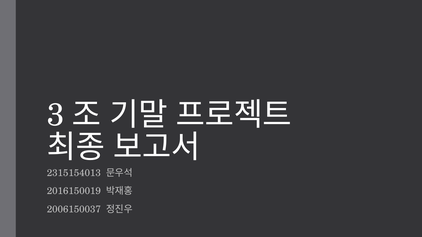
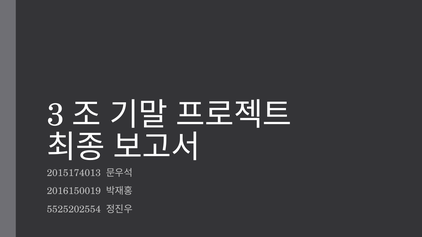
2315154013: 2315154013 -> 2015174013 (74, 173)
2006150037: 2006150037 -> 5525202554 (74, 209)
